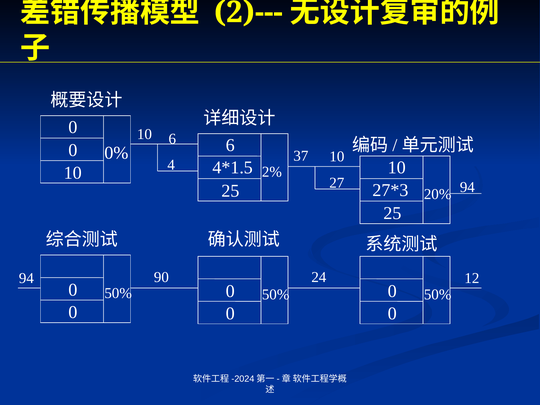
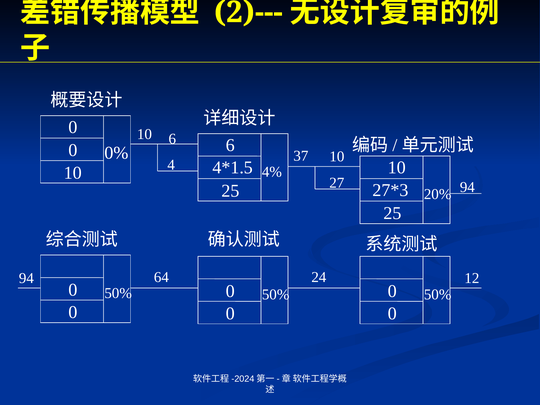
2%: 2% -> 4% (272, 172)
90: 90 -> 64 (161, 277)
